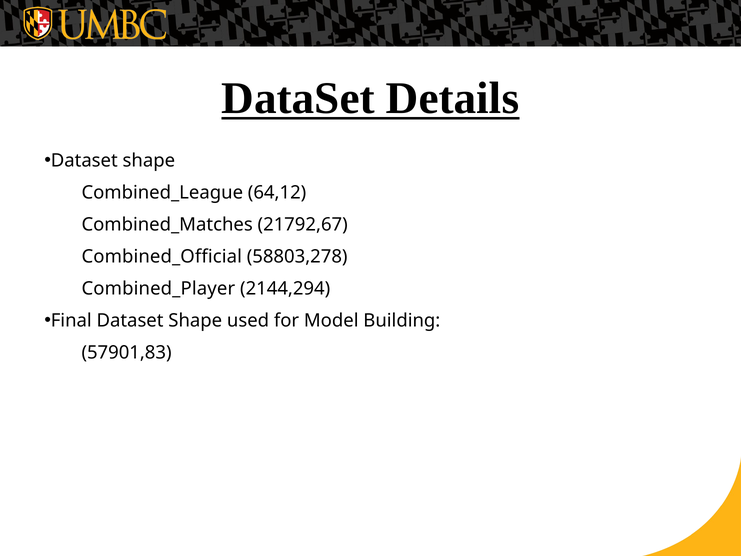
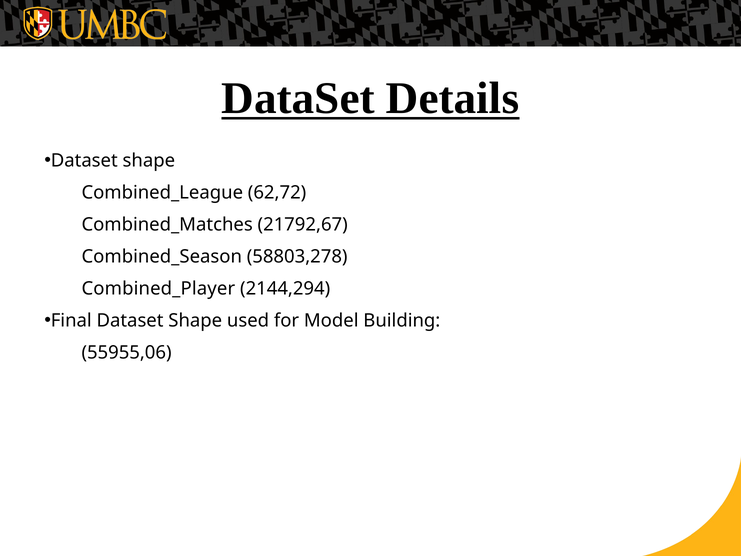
64,12: 64,12 -> 62,72 (277, 193)
Combined_Official: Combined_Official -> Combined_Season (162, 257)
57901,83: 57901,83 -> 55955,06 (127, 353)
